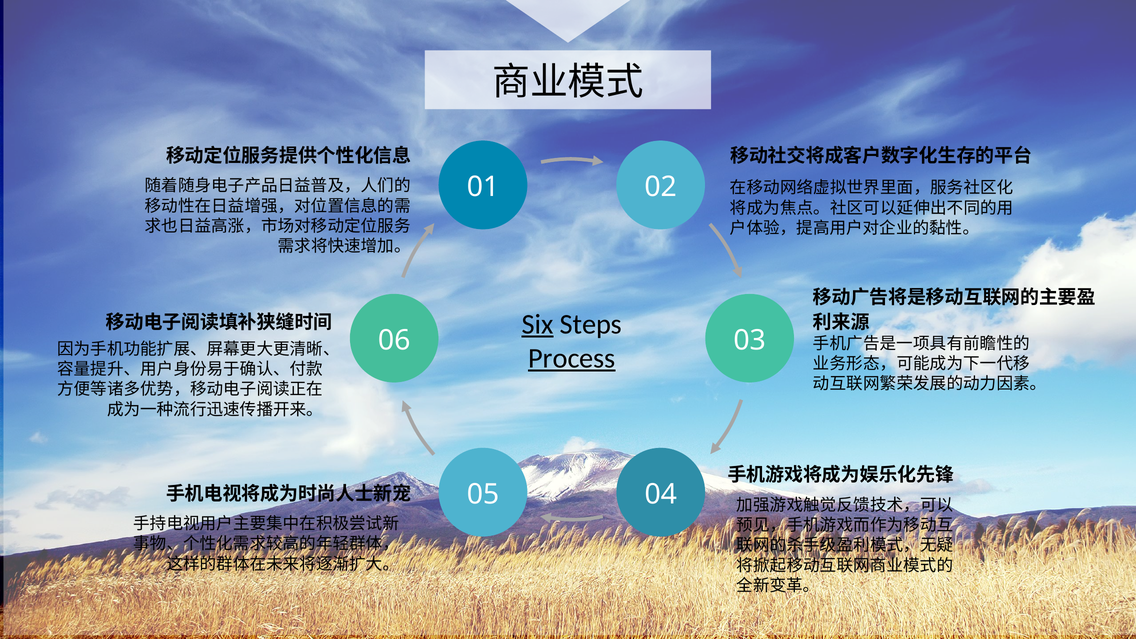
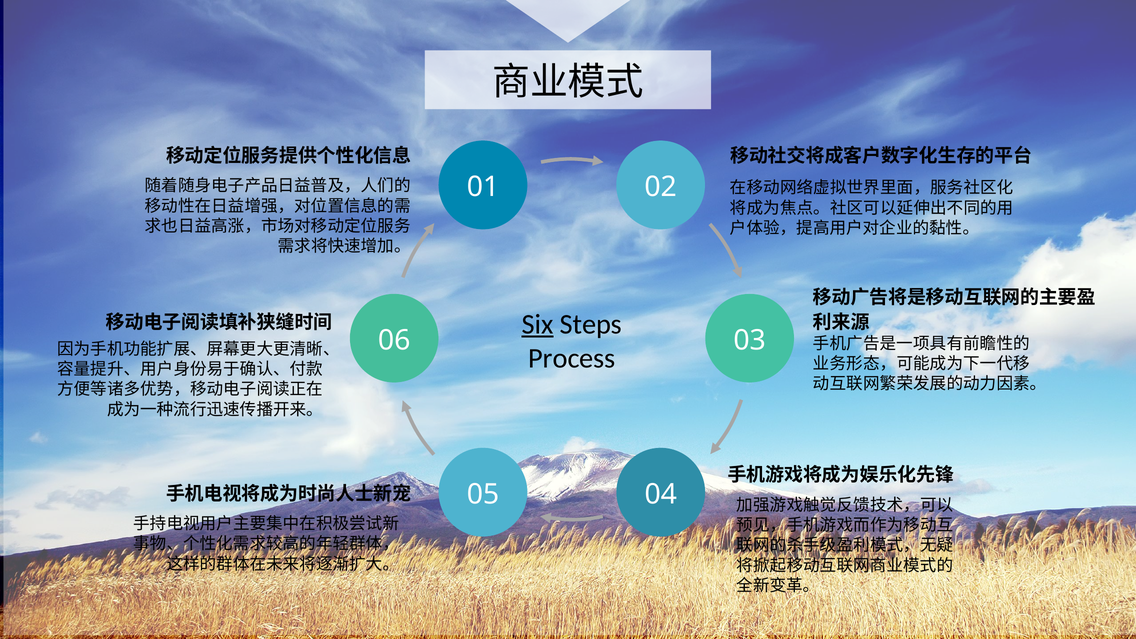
Process underline: present -> none (572, 358)
